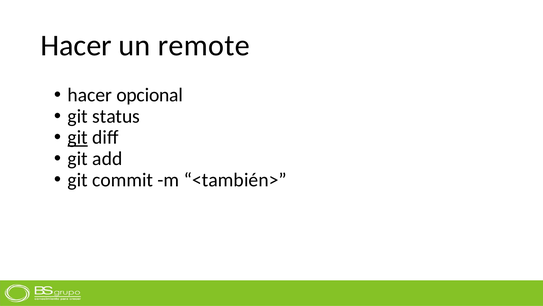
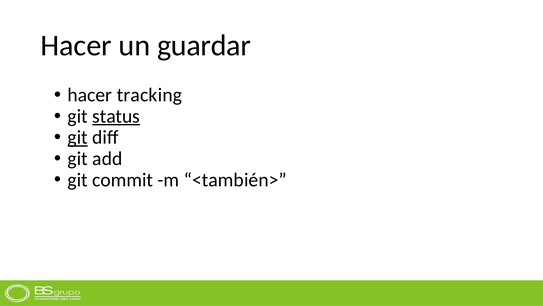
remote: remote -> guardar (204, 46)
opcional: opcional -> tracking (149, 95)
status underline: none -> present (116, 116)
